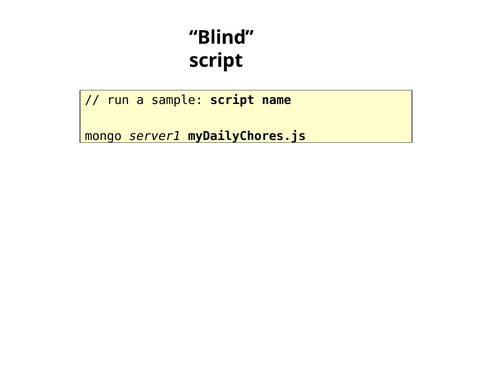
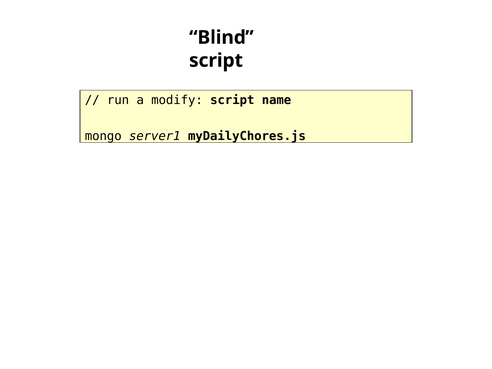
sample: sample -> modify (177, 100)
